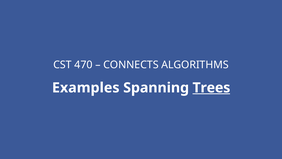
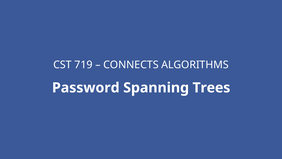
470: 470 -> 719 (83, 65)
Examples: Examples -> Password (86, 88)
Trees underline: present -> none (211, 88)
